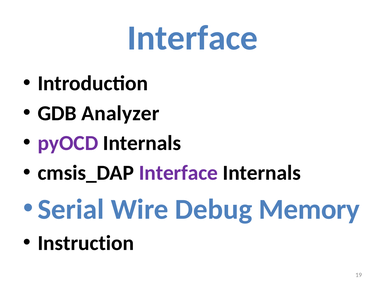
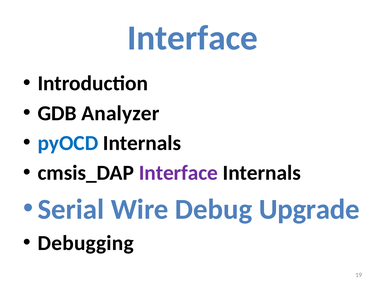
pyOCD colour: purple -> blue (68, 143)
Memory: Memory -> Upgrade (309, 210)
Instruction: Instruction -> Debugging (86, 244)
